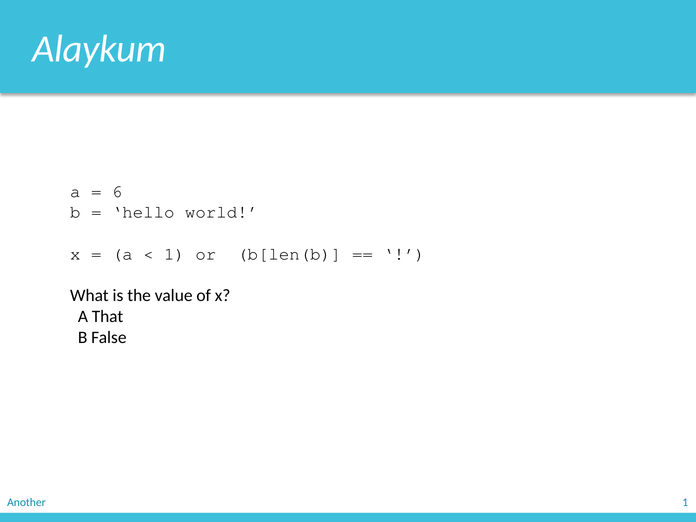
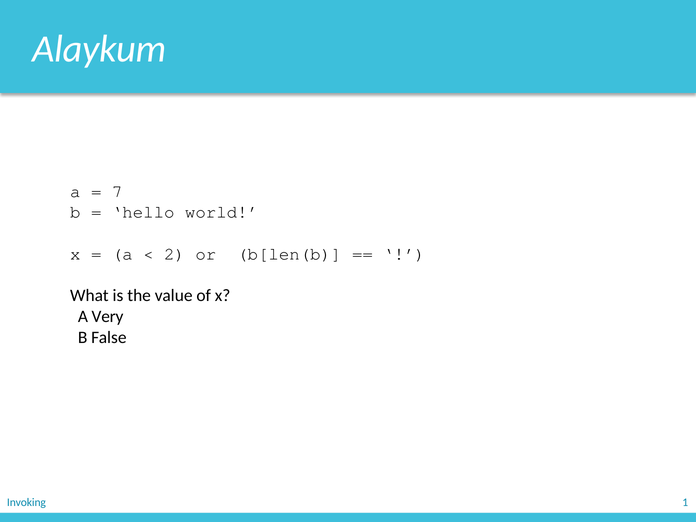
6: 6 -> 7 (117, 191)
1: 1 -> 2 (175, 254)
That: That -> Very (108, 317)
Another: Another -> Invoking (26, 502)
